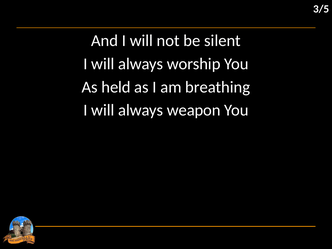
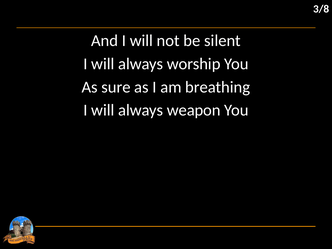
3/5: 3/5 -> 3/8 (321, 9)
held: held -> sure (116, 87)
